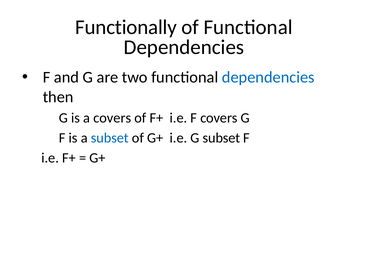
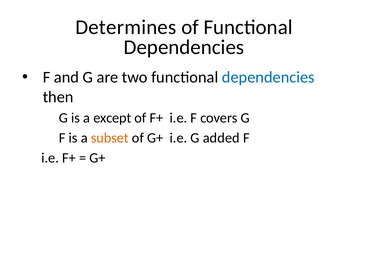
Functionally: Functionally -> Determines (126, 27)
a covers: covers -> except (112, 118)
subset colour: blue -> orange (110, 138)
G subset: subset -> added (221, 138)
